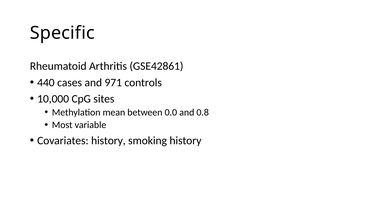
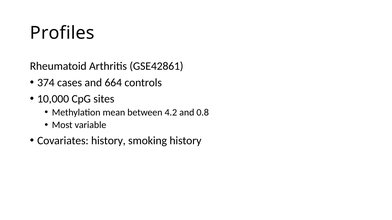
Specific: Specific -> Profiles (62, 33)
440: 440 -> 374 (46, 83)
971: 971 -> 664 (113, 83)
0.0: 0.0 -> 4.2 (171, 113)
